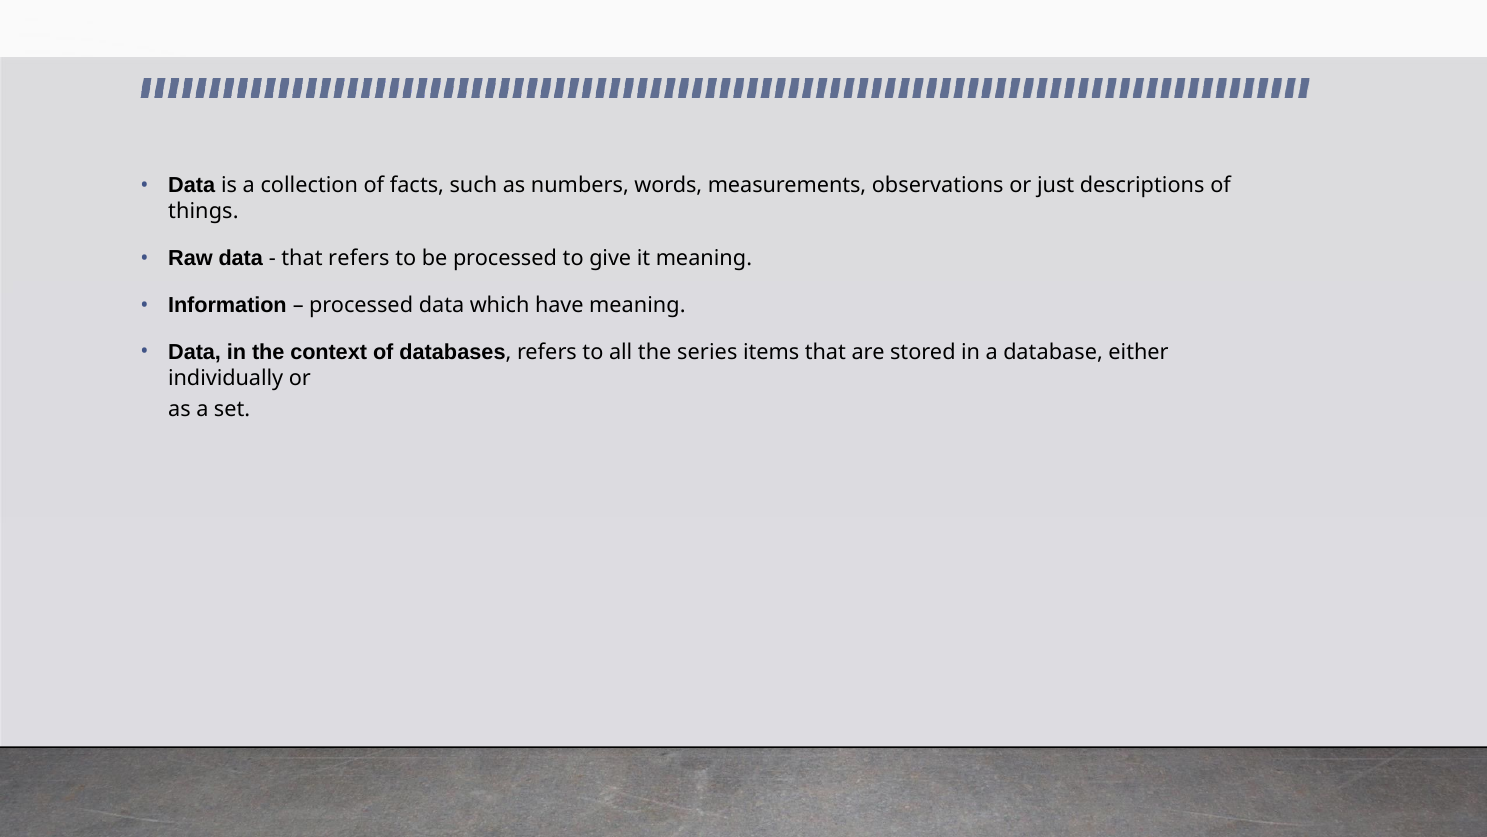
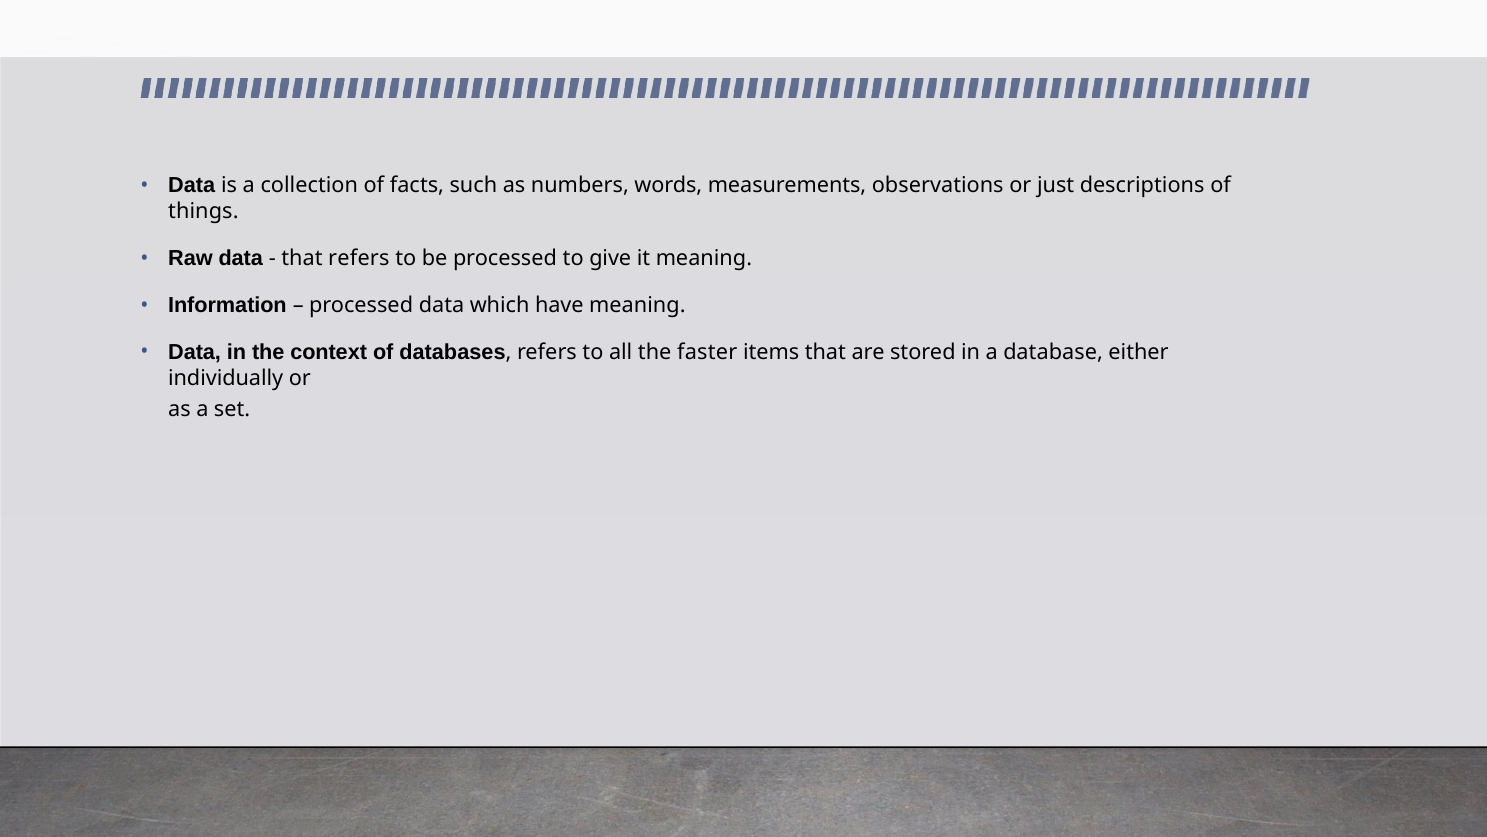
series: series -> faster (707, 352)
